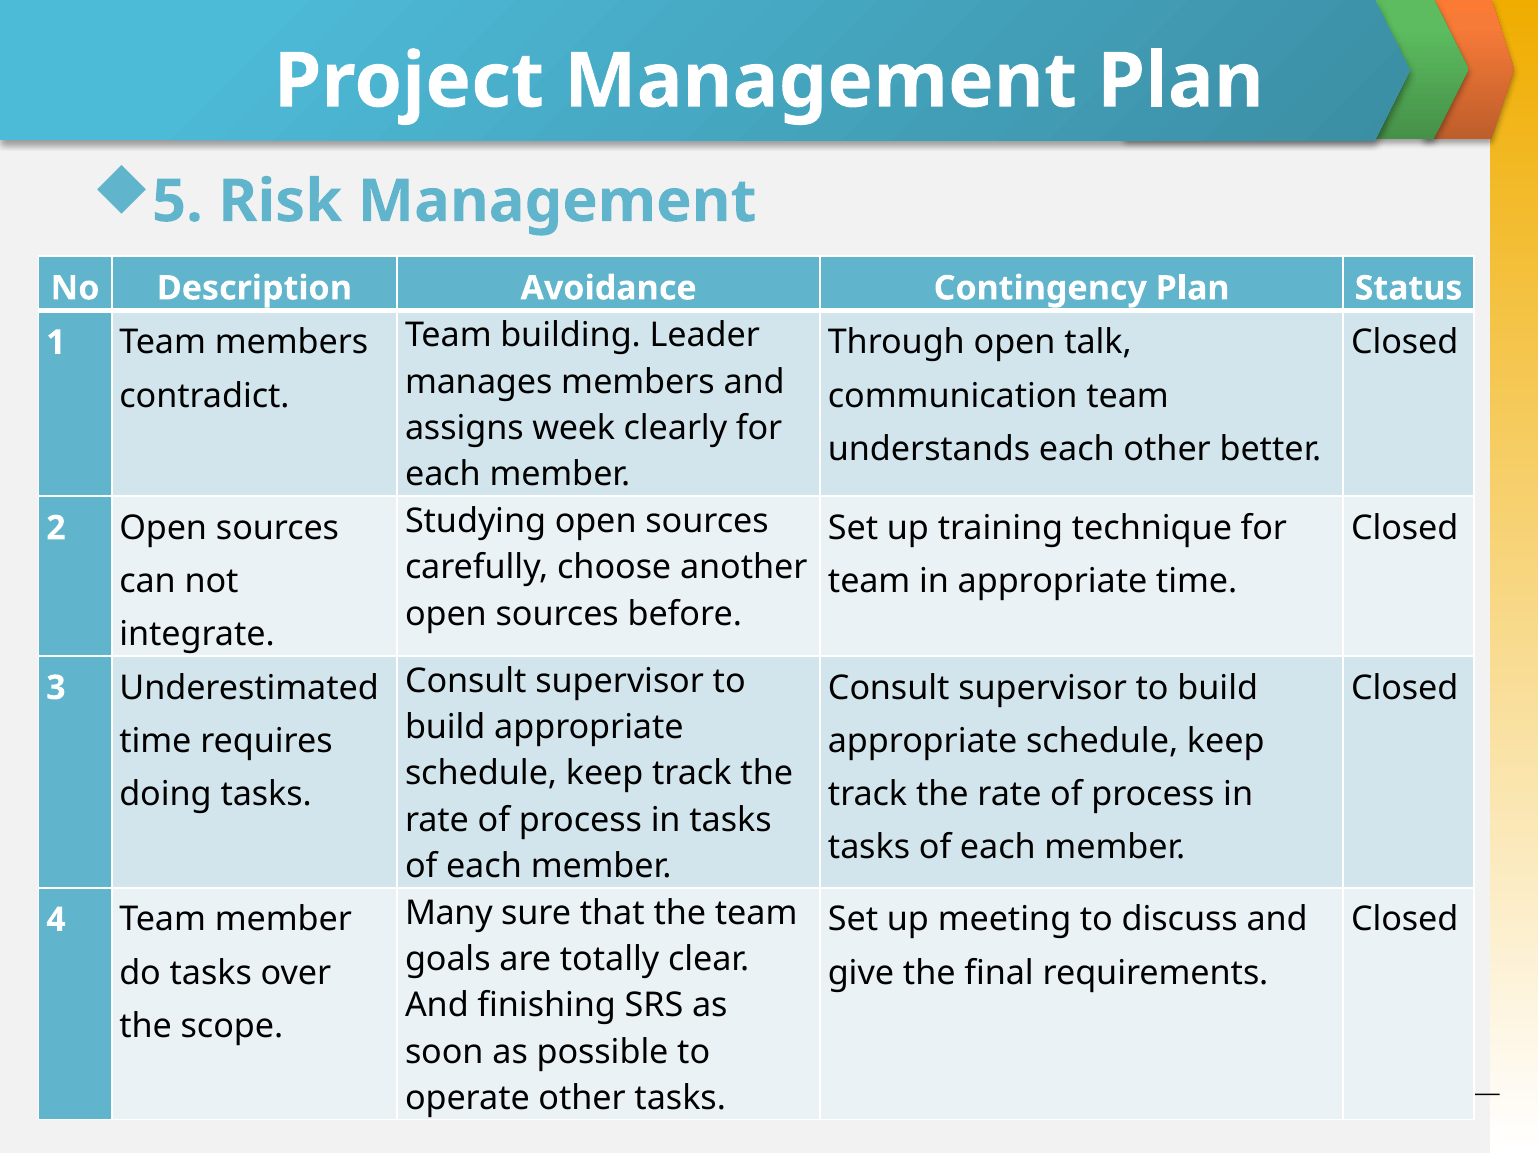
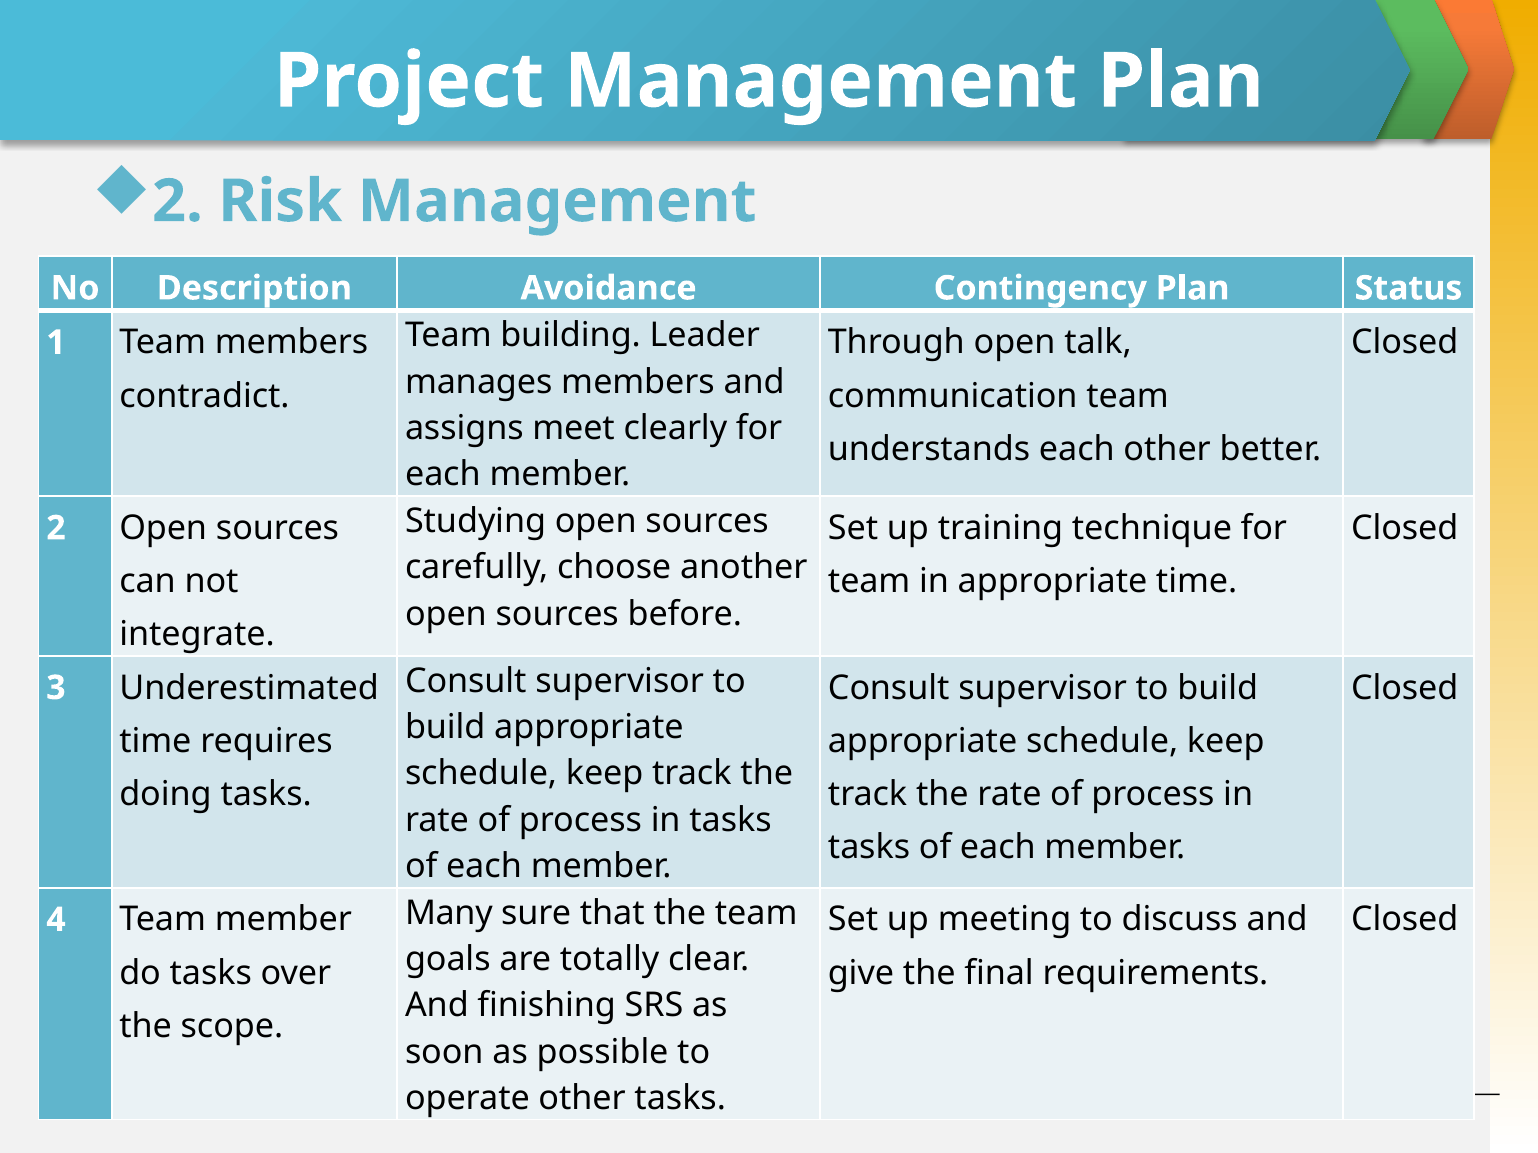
5: 5 -> 2 (177, 202)
week: week -> meet (574, 429)
